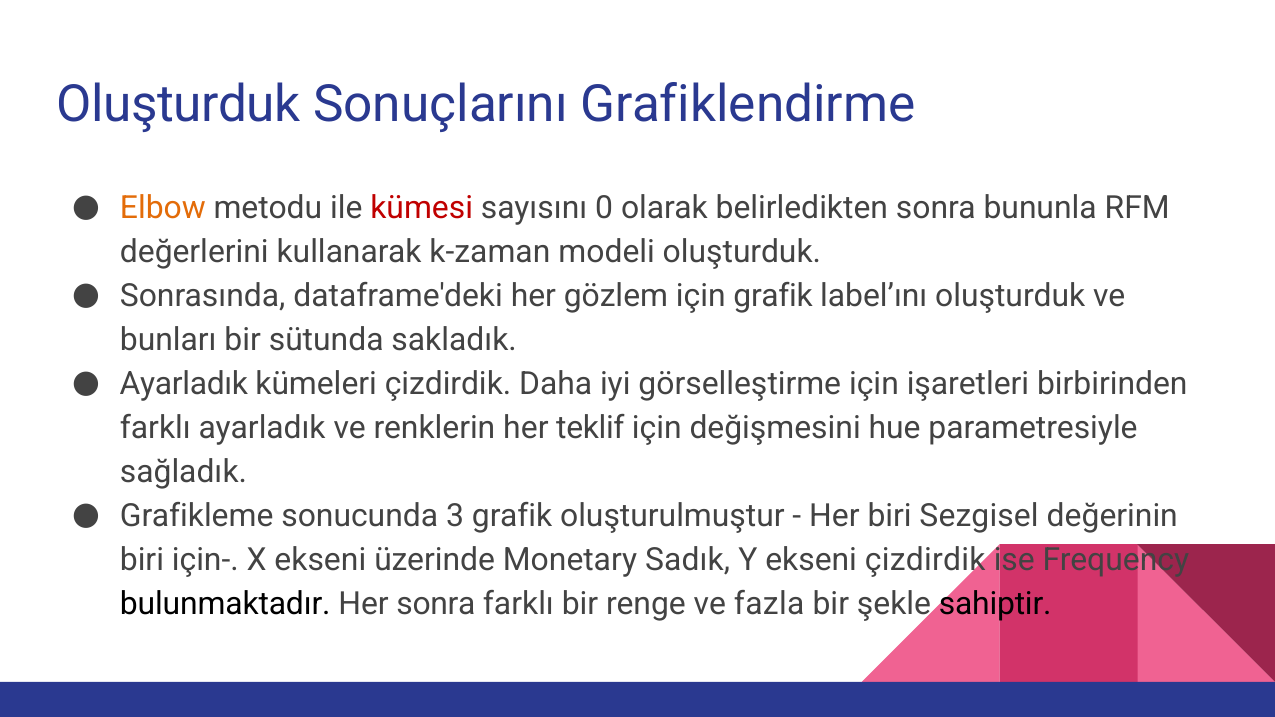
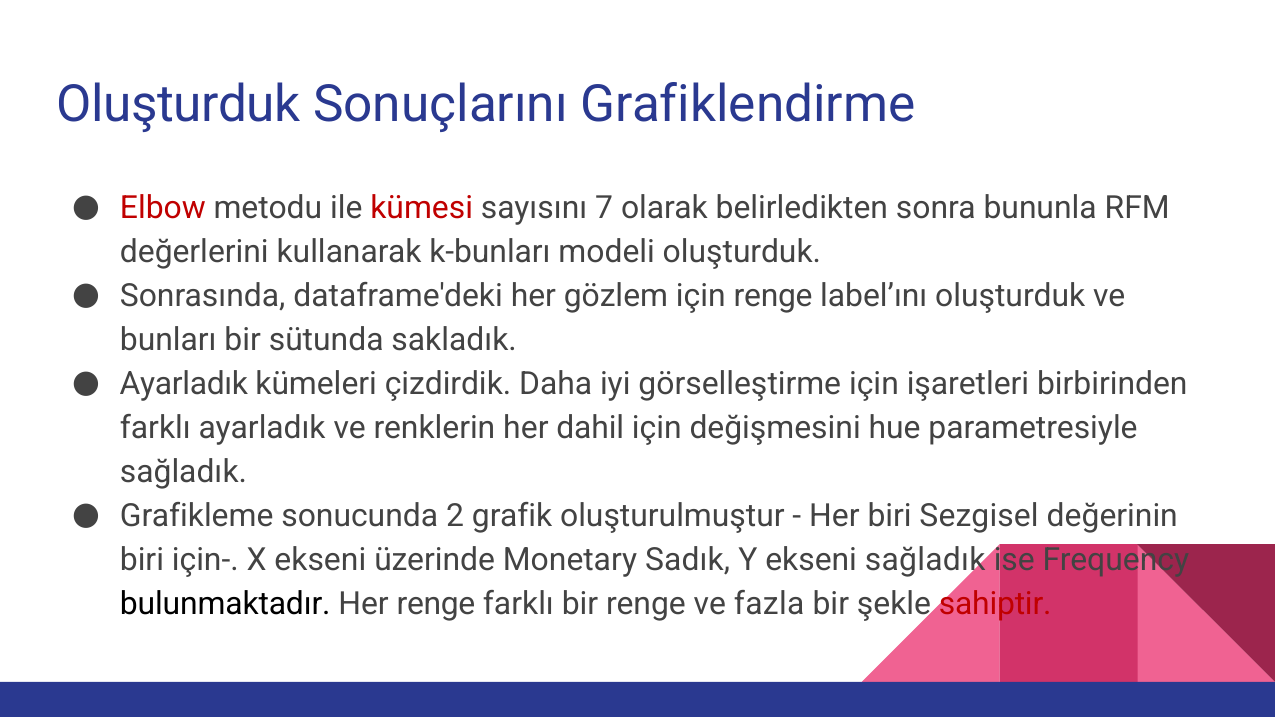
Elbow colour: orange -> red (163, 208)
0: 0 -> 7 (604, 208)
k-zaman: k-zaman -> k-bunları (490, 252)
için grafik: grafik -> renge (773, 296)
teklif: teklif -> dahil (590, 428)
3: 3 -> 2 (455, 516)
ekseni çizdirdik: çizdirdik -> sağladık (925, 560)
Her sonra: sonra -> renge (436, 604)
sahiptir colour: black -> red (995, 604)
